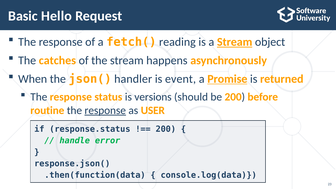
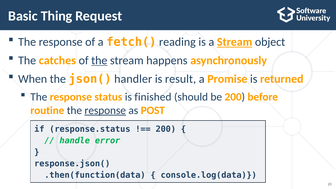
Hello: Hello -> Thing (57, 16)
the underline: none -> present (99, 60)
event: event -> result (181, 79)
Promise underline: present -> none (227, 79)
versions: versions -> finished (153, 97)
USER: USER -> POST (153, 110)
